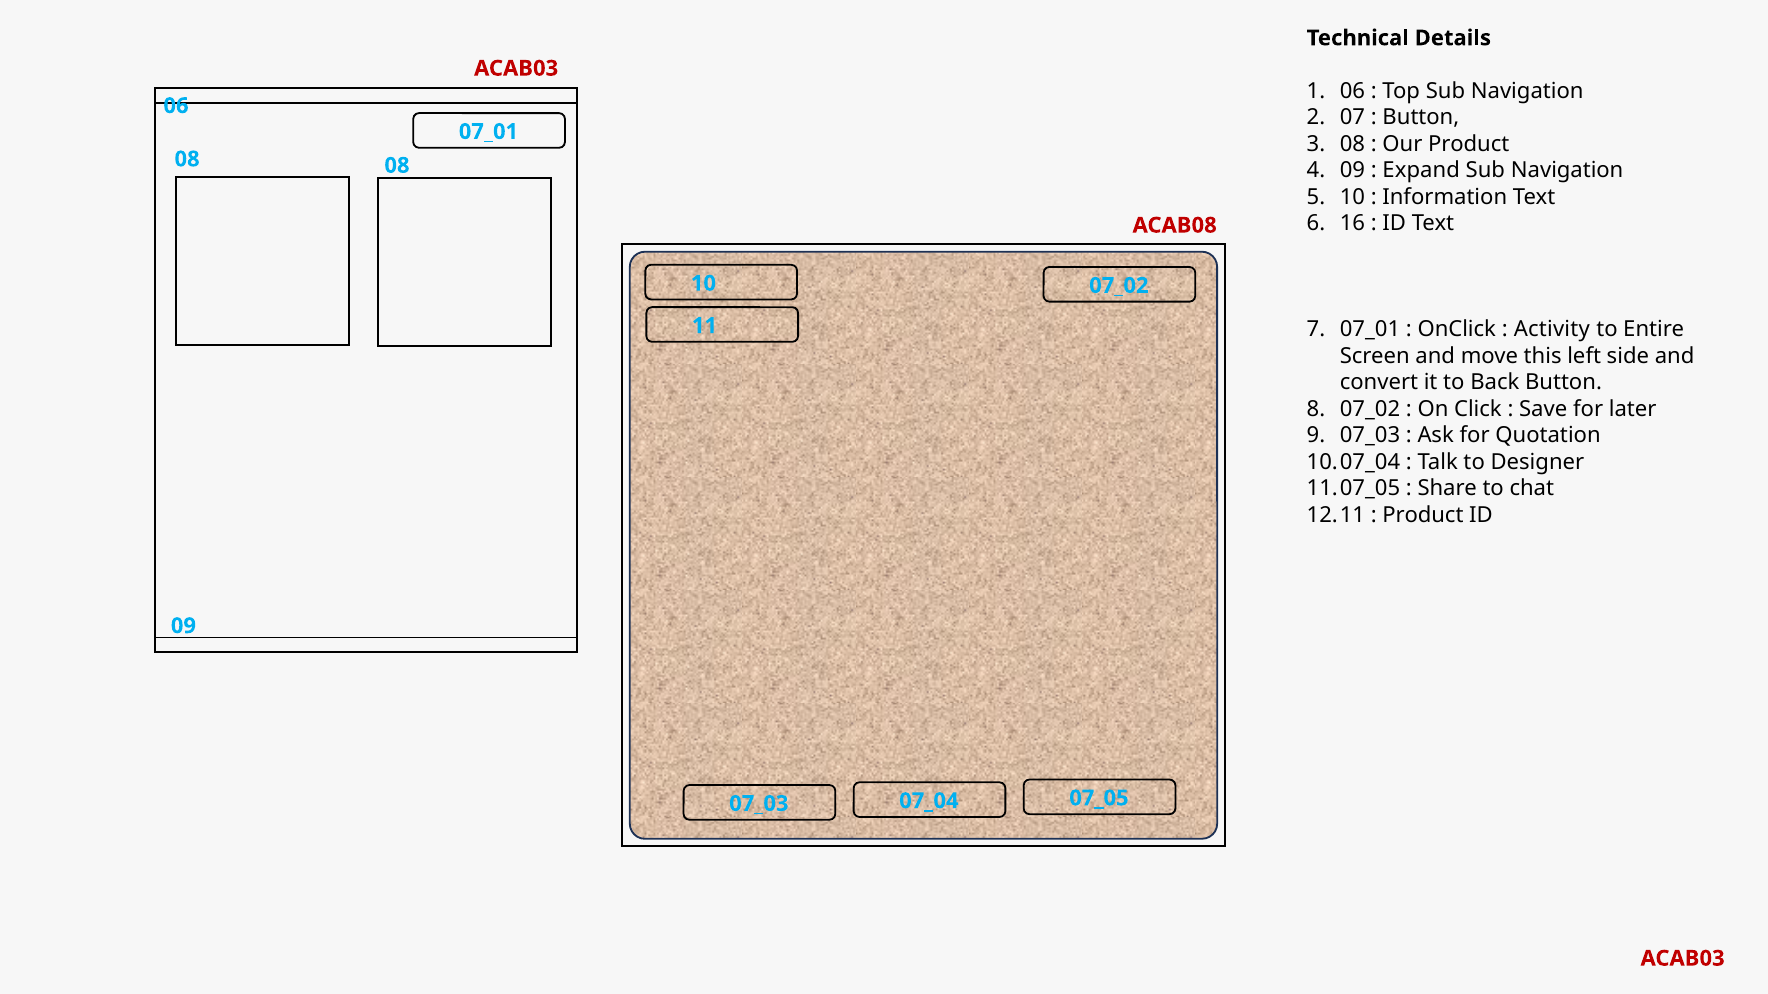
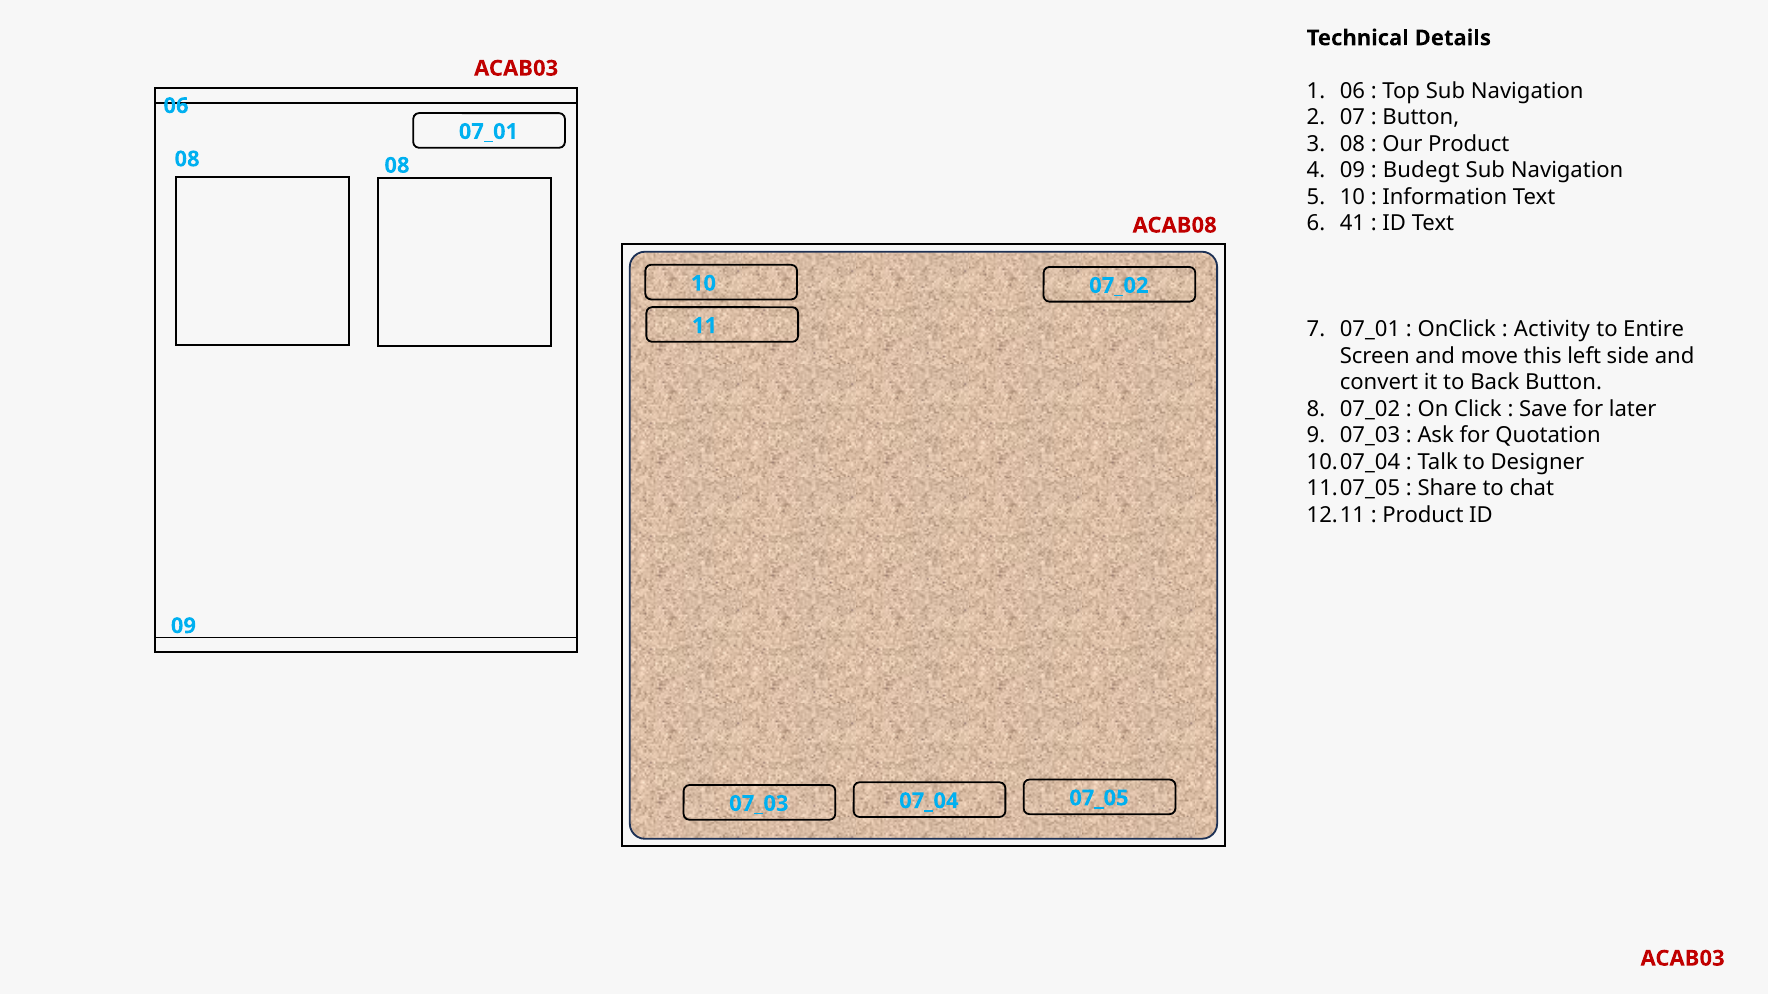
Expand: Expand -> Budegt (1421, 171)
16: 16 -> 41 (1352, 224)
